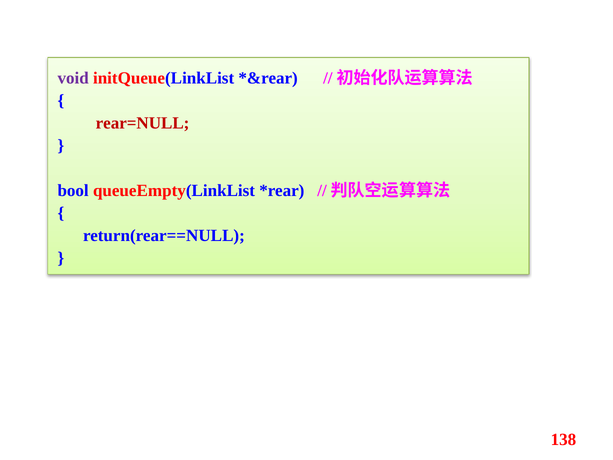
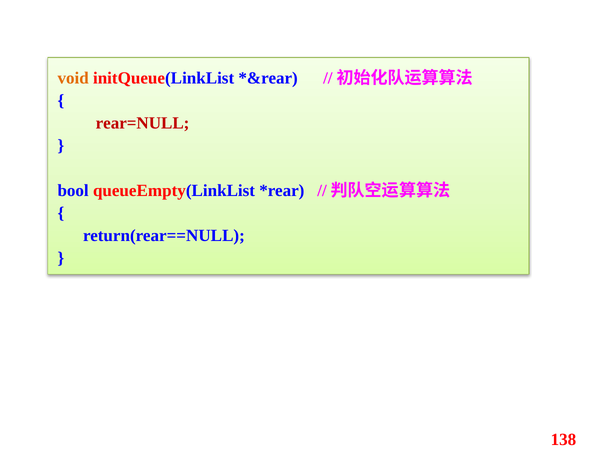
void colour: purple -> orange (73, 78)
